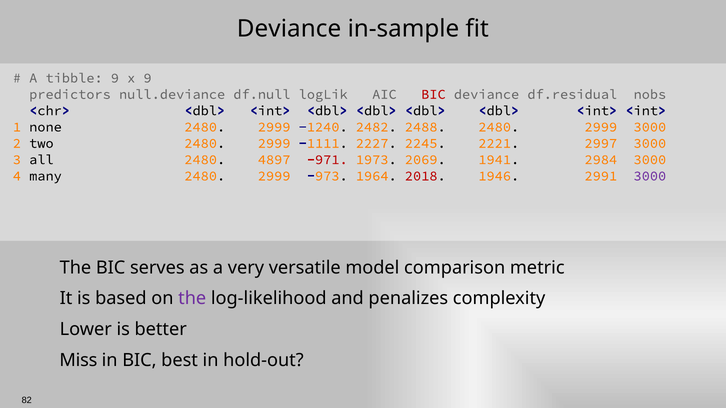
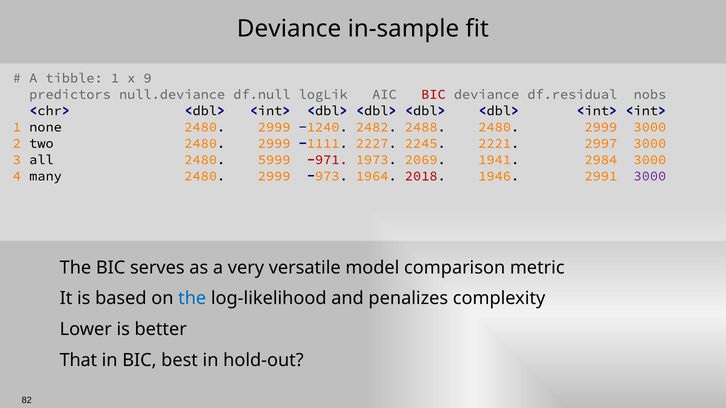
tibble 9: 9 -> 1 (115, 78)
4897: 4897 -> 5999 (274, 160)
the colour: purple -> blue (192, 299)
Miss: Miss -> That (78, 360)
